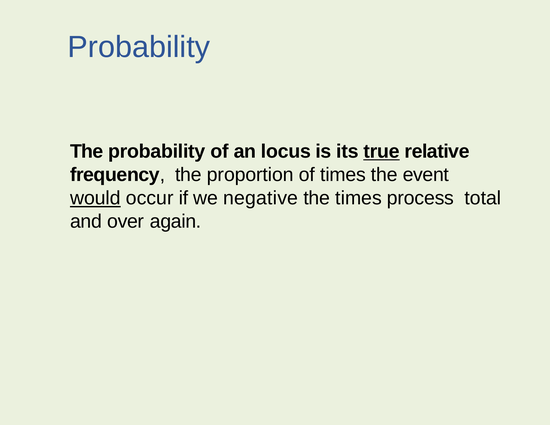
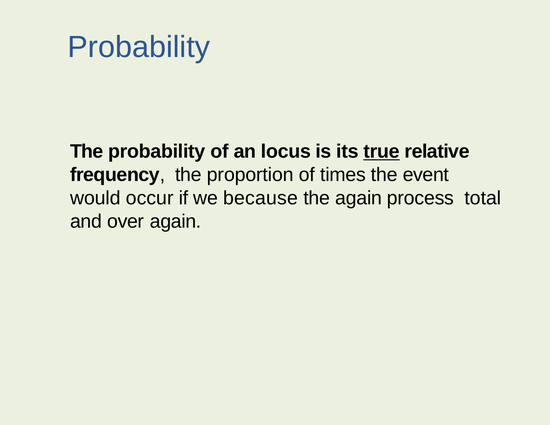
would underline: present -> none (95, 198)
negative: negative -> because (261, 198)
the times: times -> again (359, 198)
